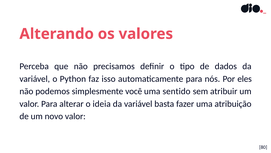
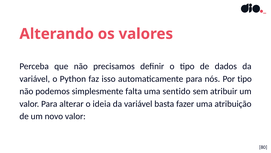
Por eles: eles -> tipo (245, 79)
você: você -> falta (134, 91)
